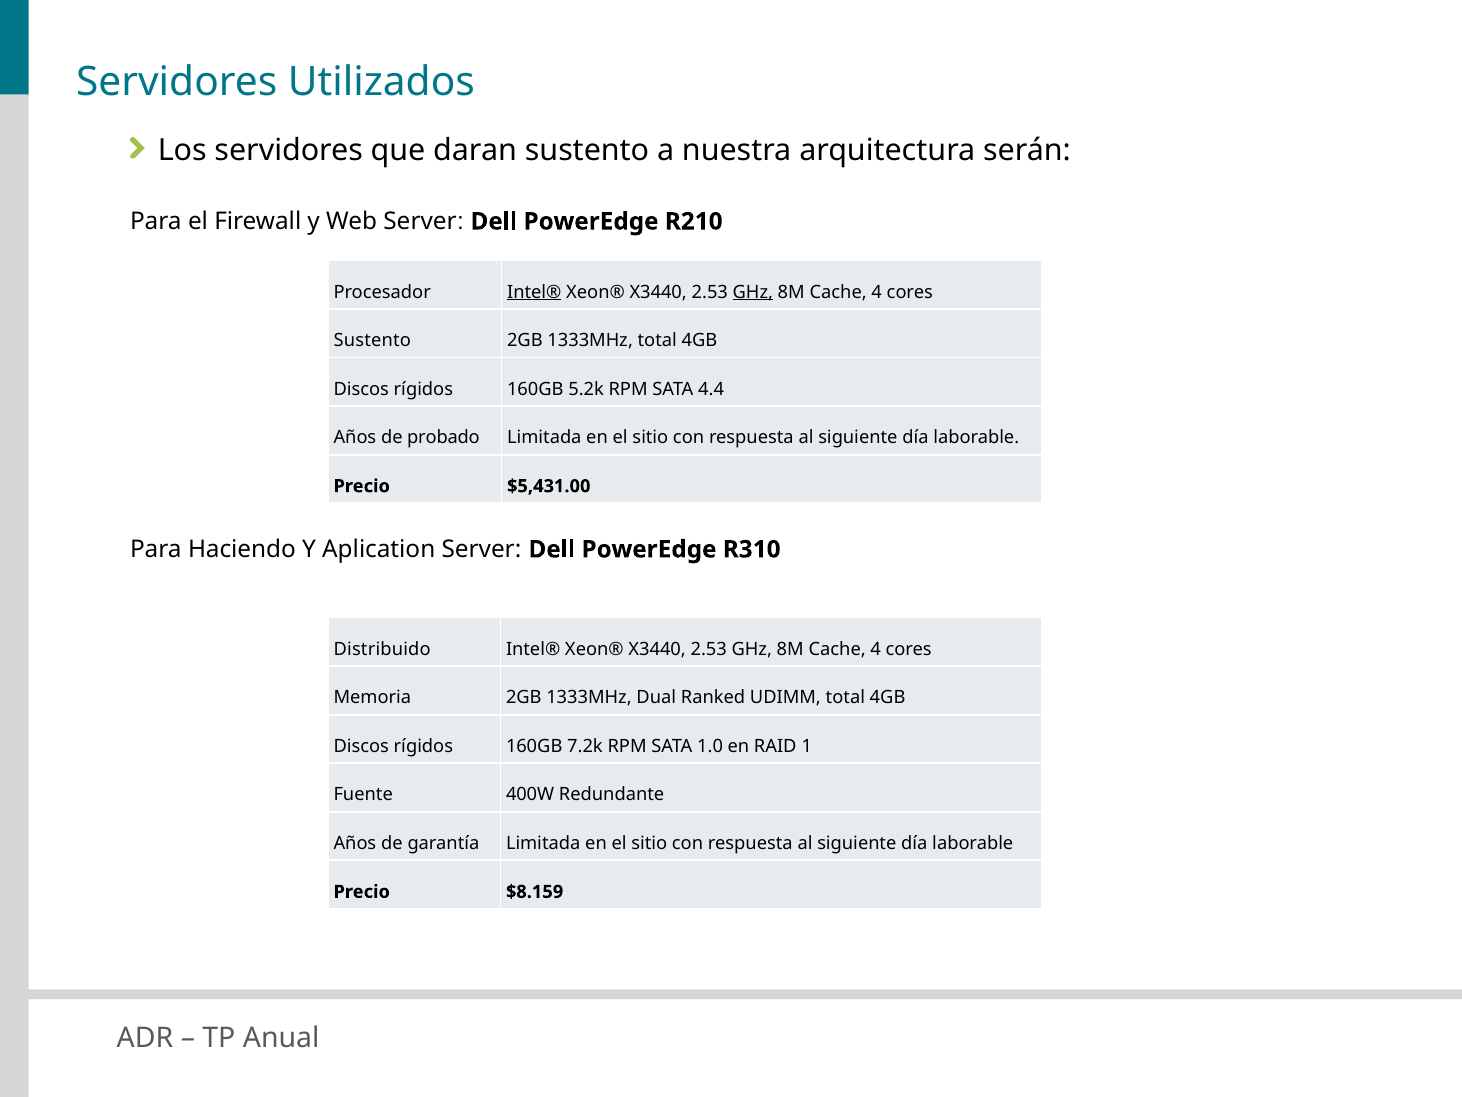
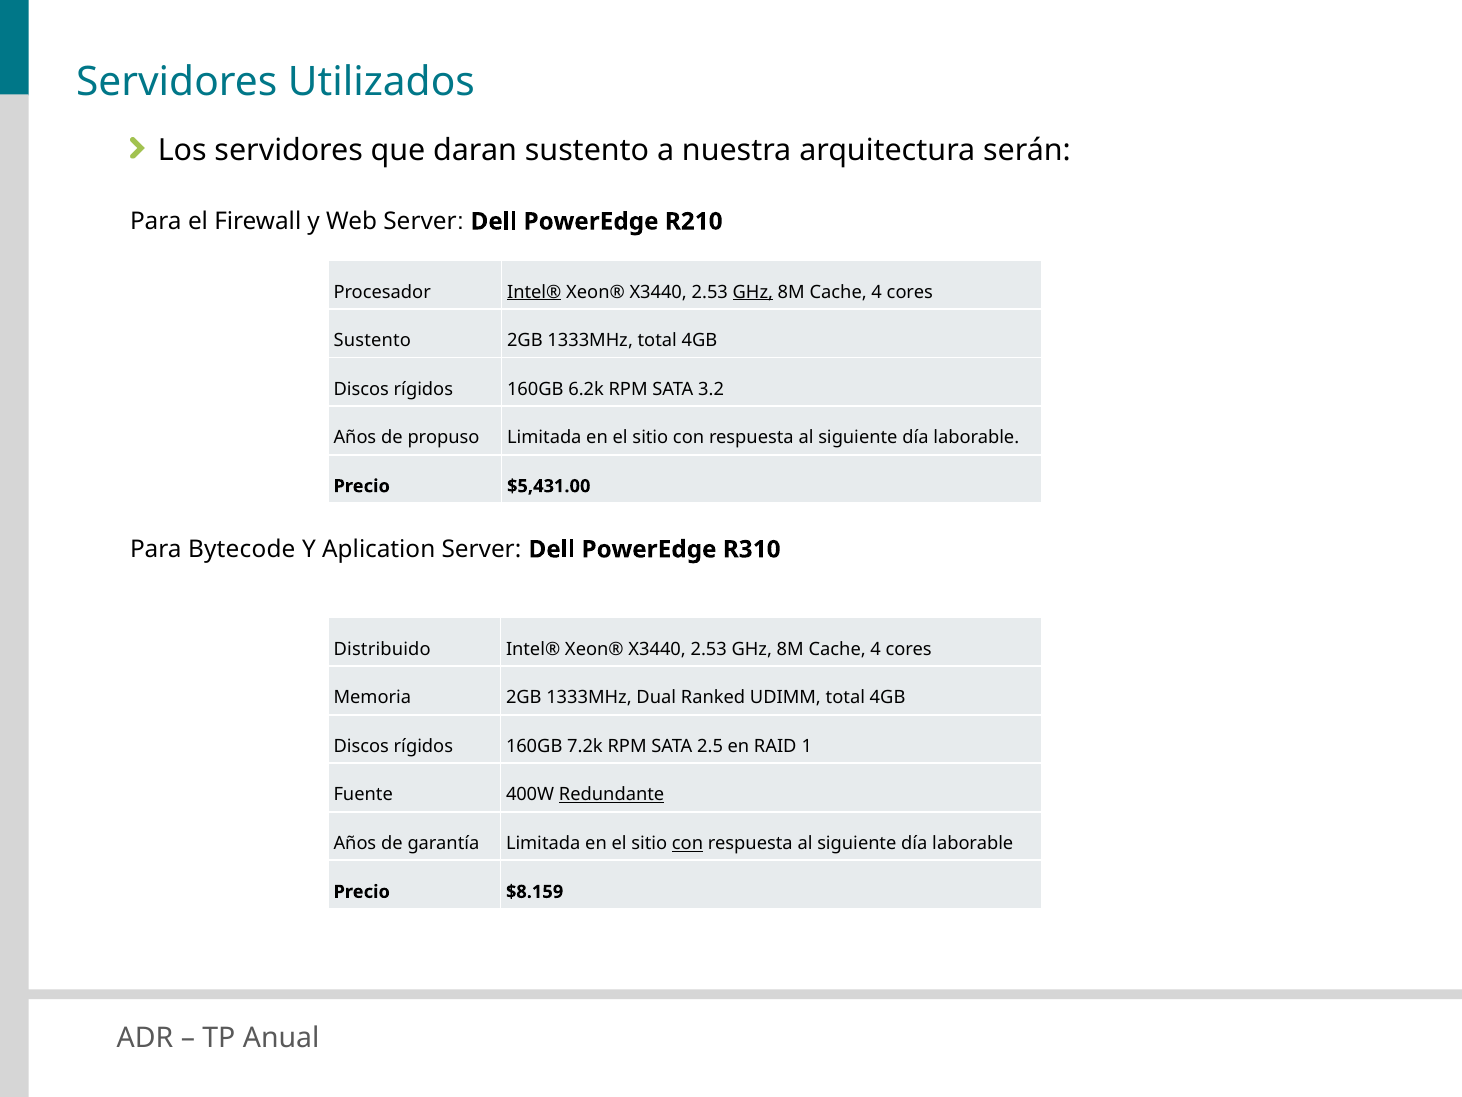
5.2k: 5.2k -> 6.2k (586, 389)
4.4: 4.4 -> 3.2 (711, 389)
probado: probado -> propuso (443, 437)
Haciendo: Haciendo -> Bytecode (242, 549)
1.0: 1.0 -> 2.5 (710, 746)
Redundante underline: none -> present (612, 794)
con underline: none -> present (688, 843)
